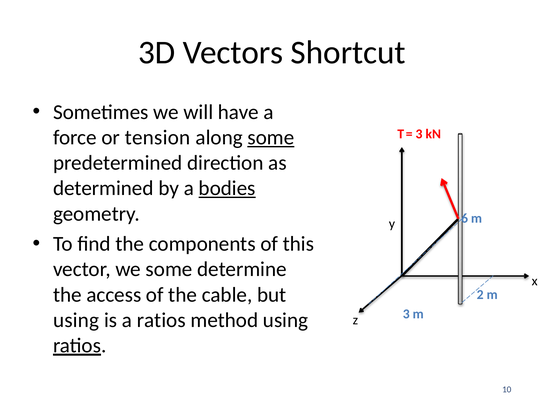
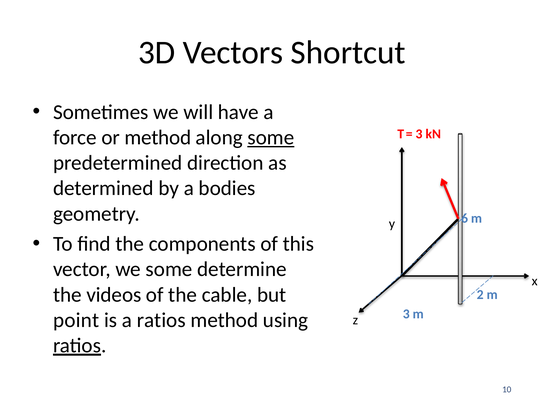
or tension: tension -> method (158, 137)
bodies underline: present -> none (227, 188)
access: access -> videos (114, 295)
using: using -> point (76, 320)
